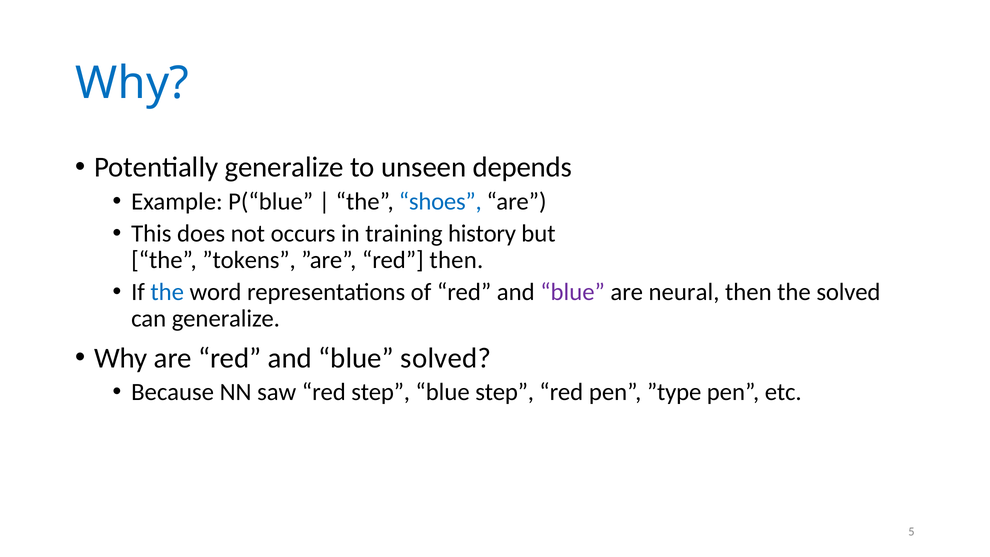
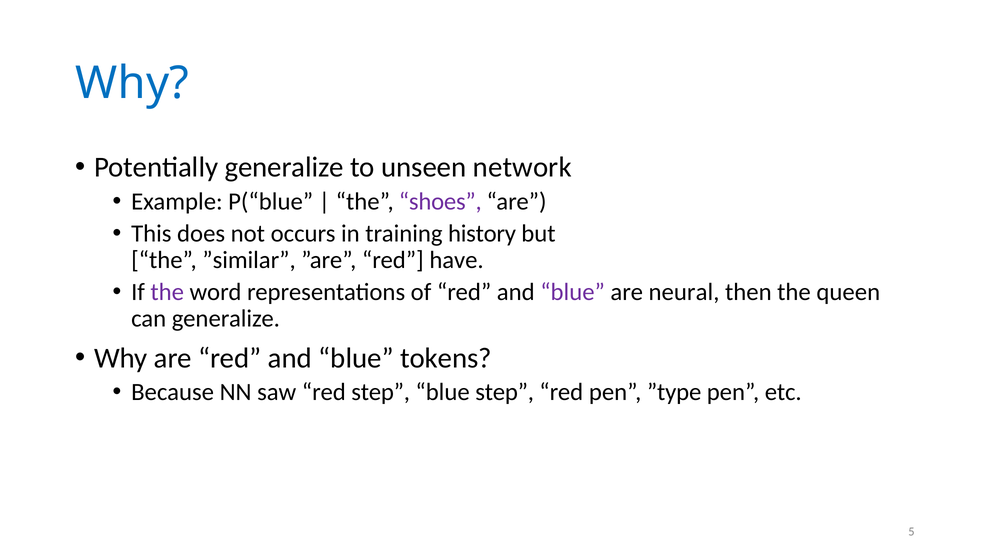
depends: depends -> network (522, 167)
shoes colour: blue -> purple (440, 202)
”tokens: ”tokens -> ”similar (249, 260)
red then: then -> have (457, 260)
the colour: blue -> purple (167, 292)
the solved: solved -> queen (848, 292)
blue solved: solved -> tokens (446, 358)
